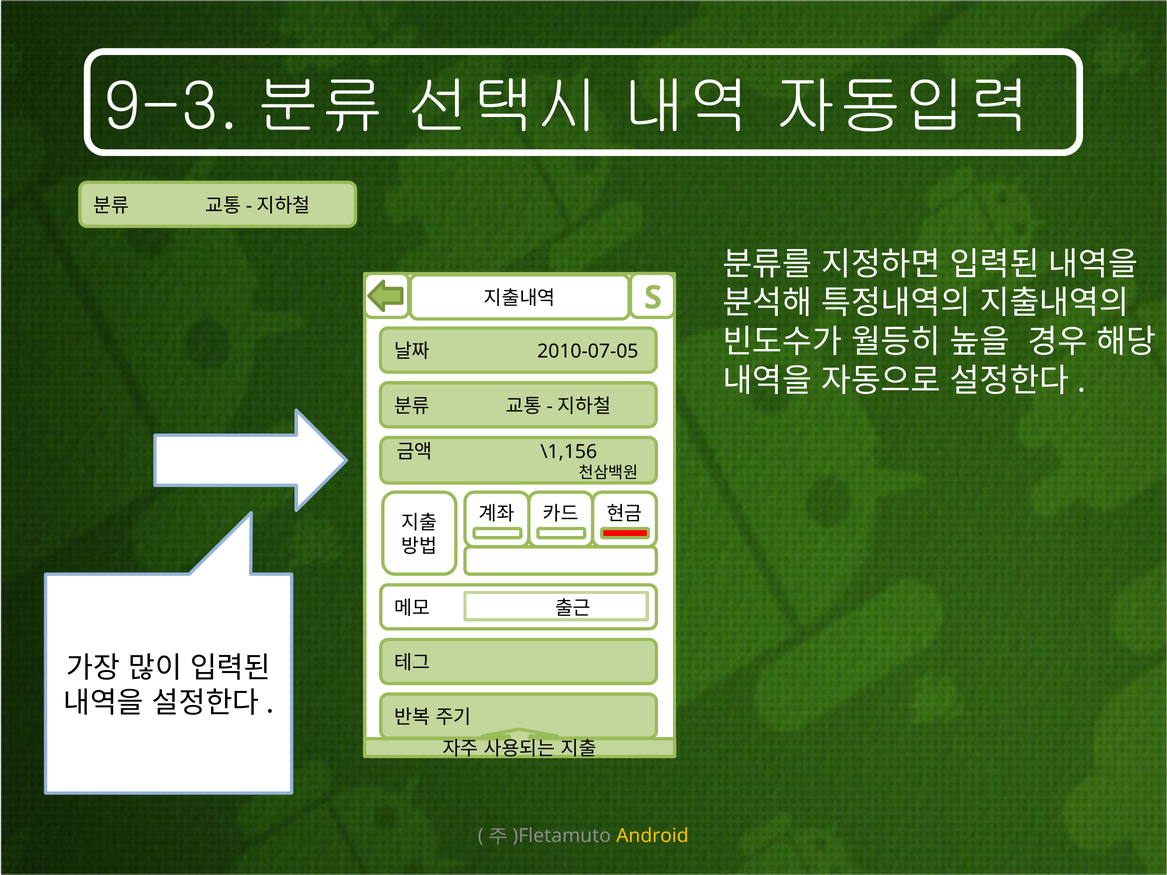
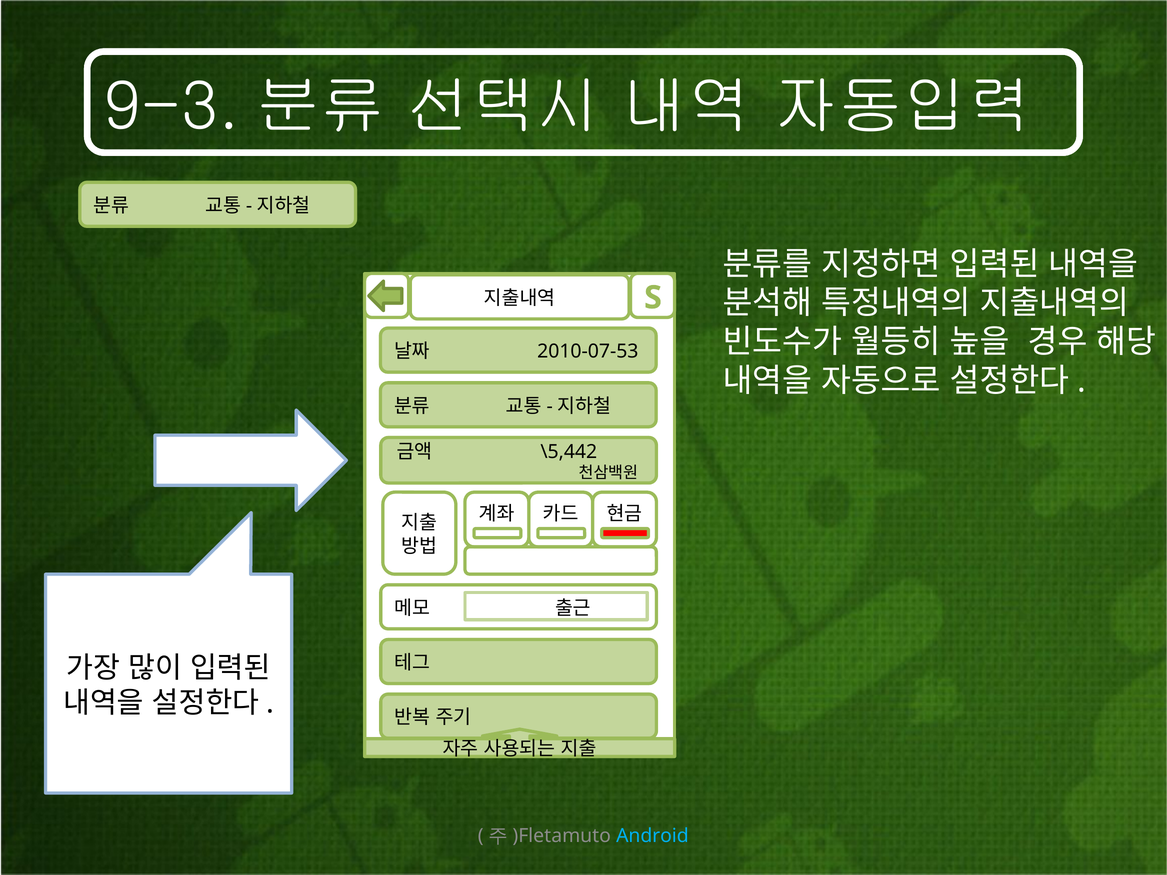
2010-07-05: 2010-07-05 -> 2010-07-53 (588, 352)
\1,156: \1,156 -> \5,442 (569, 452)
Android colour: yellow -> light blue (652, 836)
